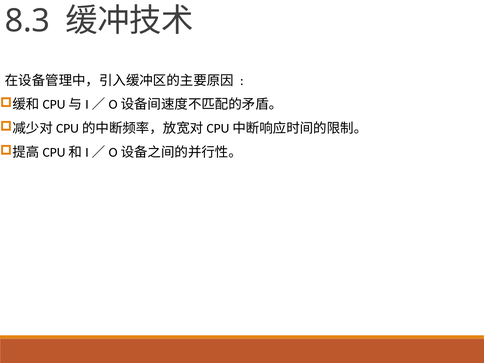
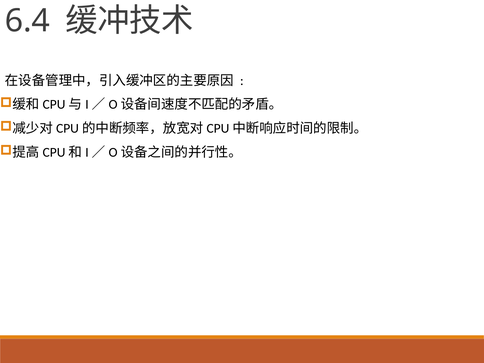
8.3: 8.3 -> 6.4 (27, 21)
